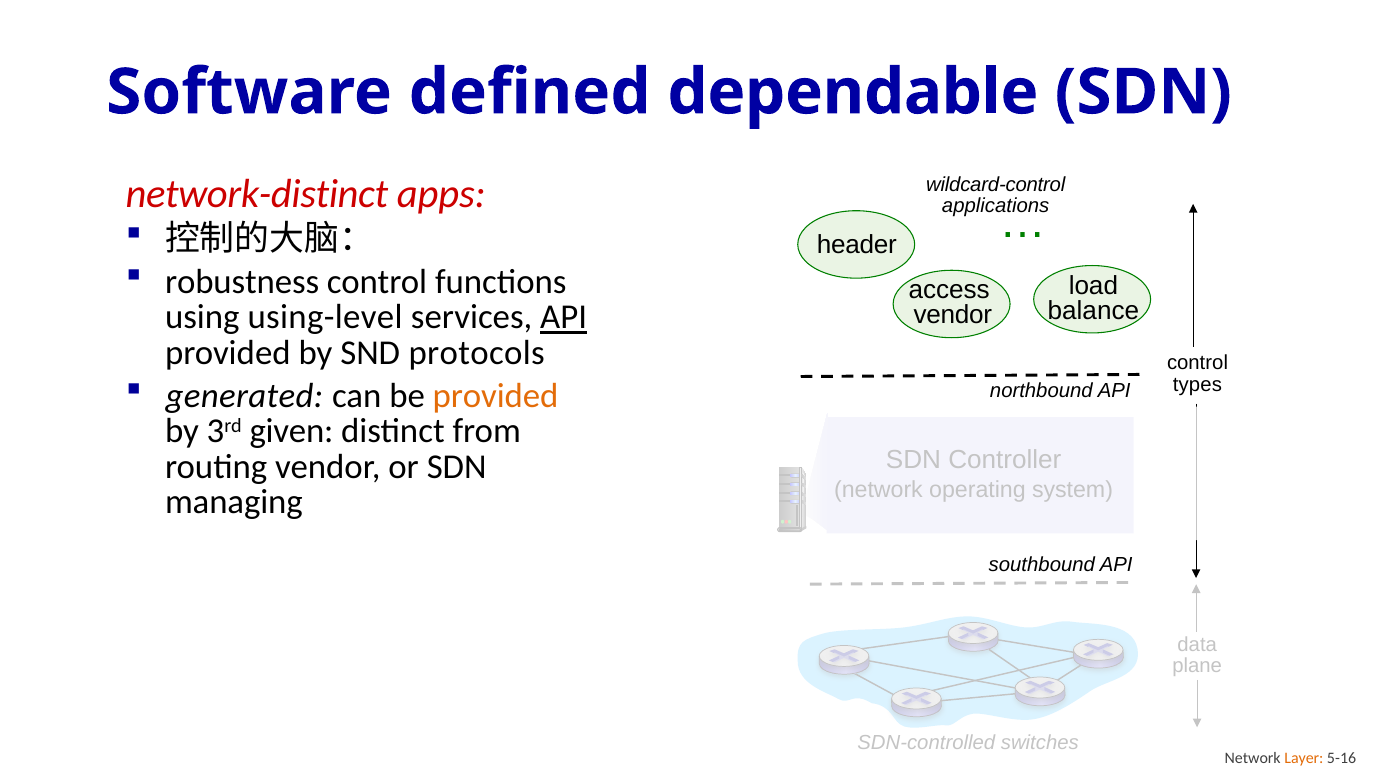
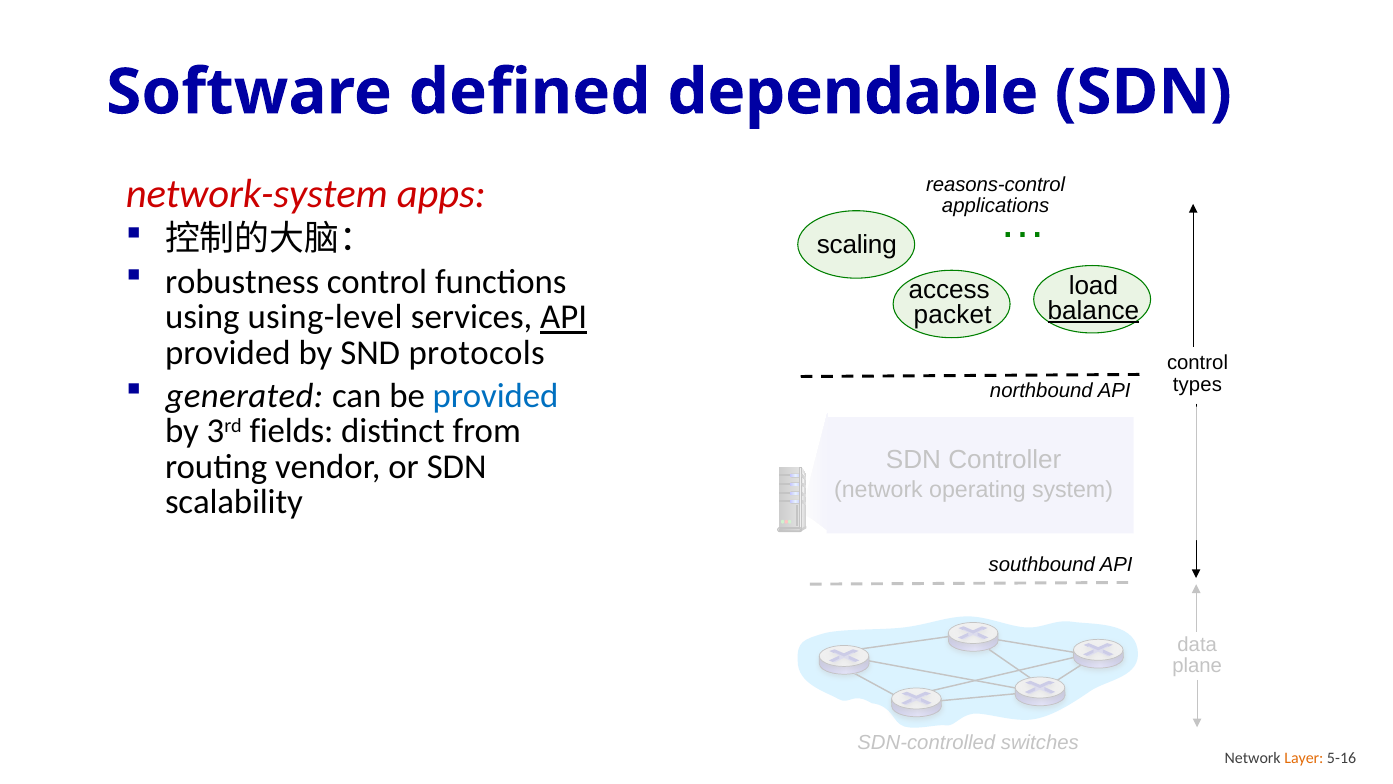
wildcard-control: wildcard-control -> reasons-control (996, 184)
network-distinct: network-distinct -> network-system (257, 194)
header: header -> scaling (857, 244)
balance underline: none -> present (1093, 310)
vendor: vendor -> packet (953, 315)
provided colour: orange -> blue (496, 395)
given: given -> fields (291, 431)
managing: managing -> scalability (234, 502)
